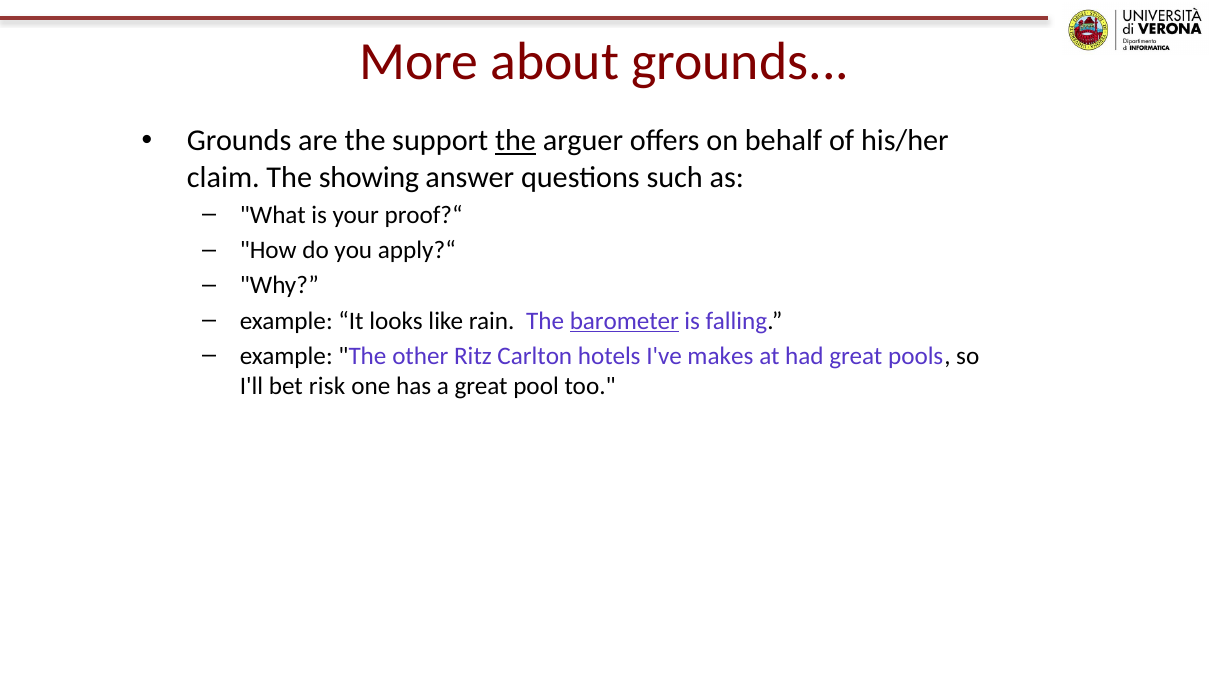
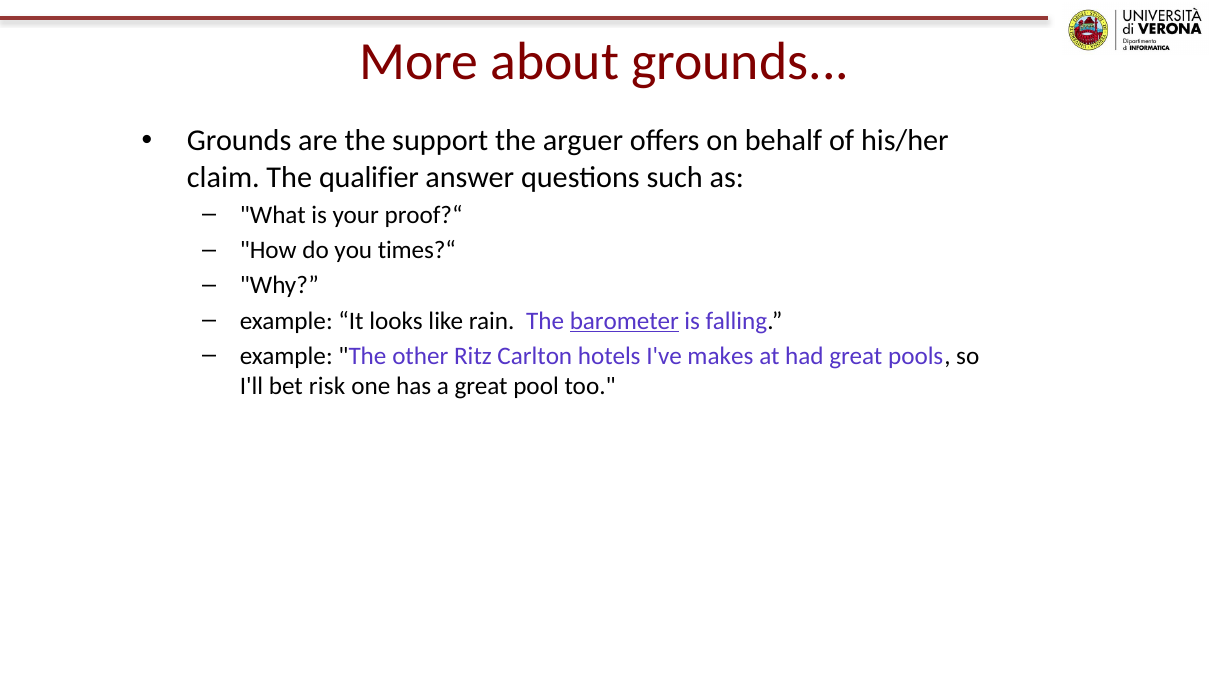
the underline: present -> none (516, 141)
showing: showing -> qualifier (369, 177)
apply?“: apply?“ -> times?“ (417, 250)
